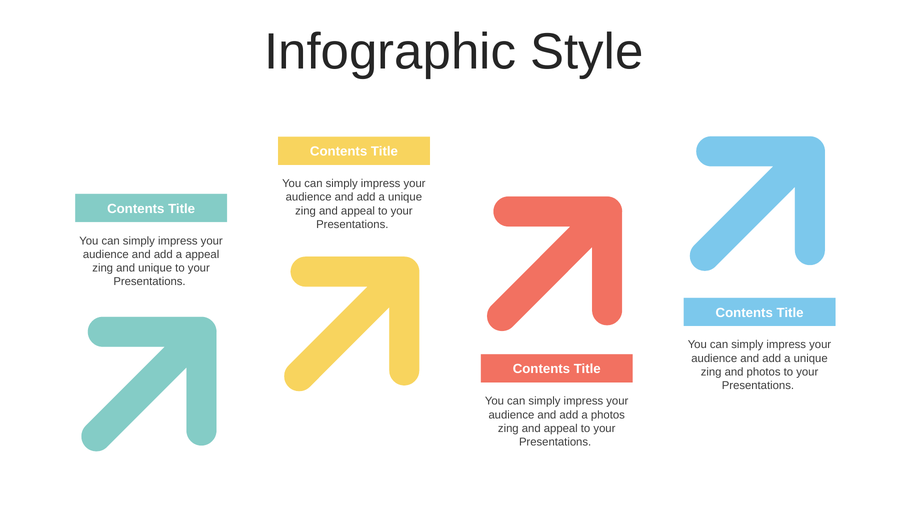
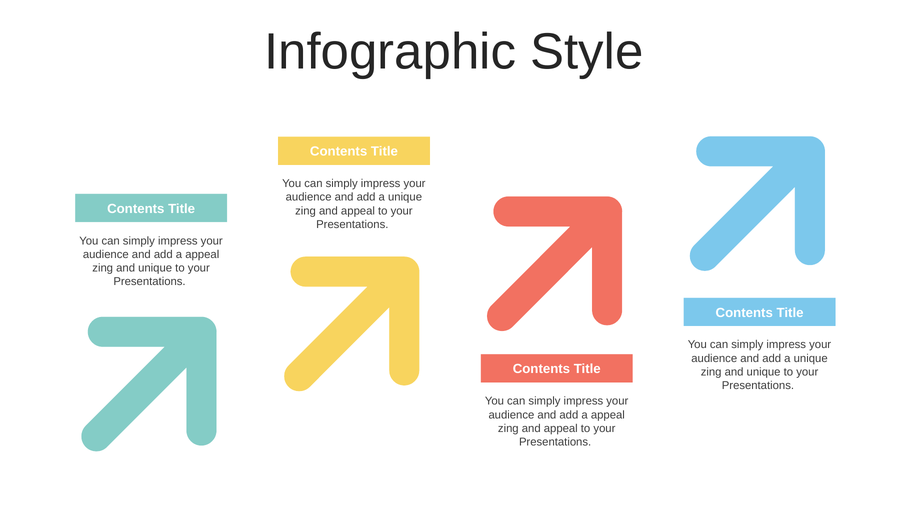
photos: photos -> unique (764, 372)
photos: photos -> appeal (608, 414)
